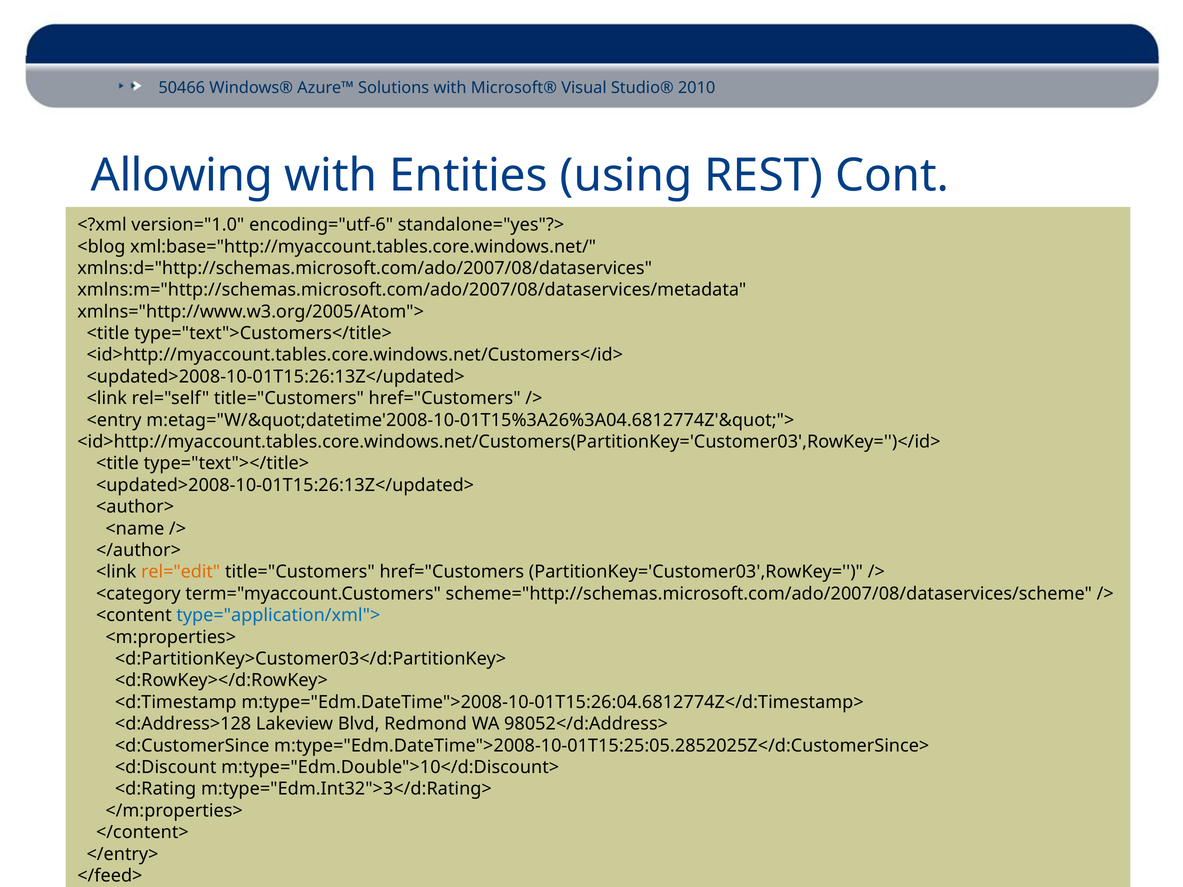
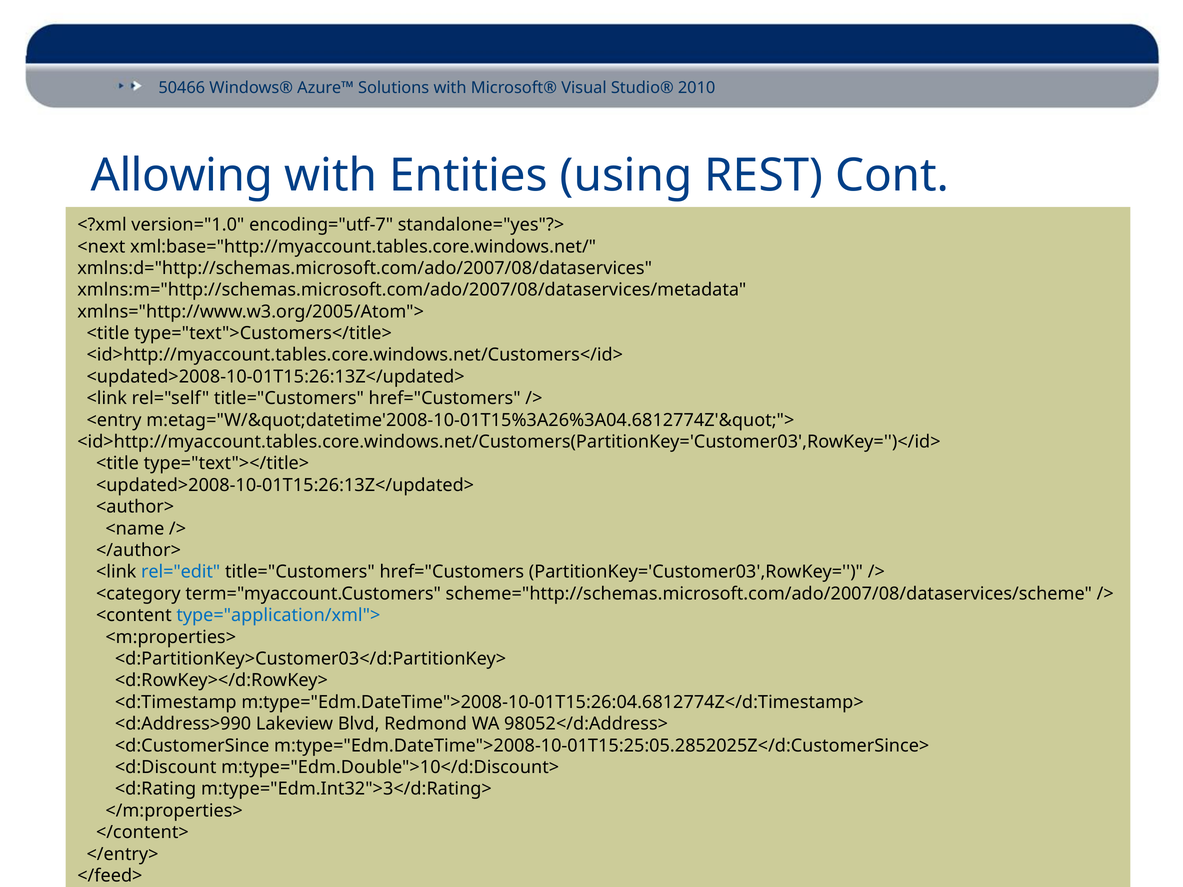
encoding="utf-6: encoding="utf-6 -> encoding="utf-7 (321, 225)
<blog: <blog -> <next (101, 247)
rel="edit colour: orange -> blue (181, 572)
<d:Address>128: <d:Address>128 -> <d:Address>990 (183, 724)
